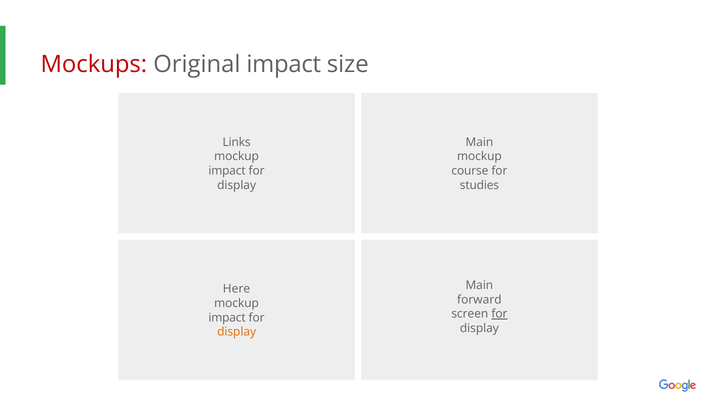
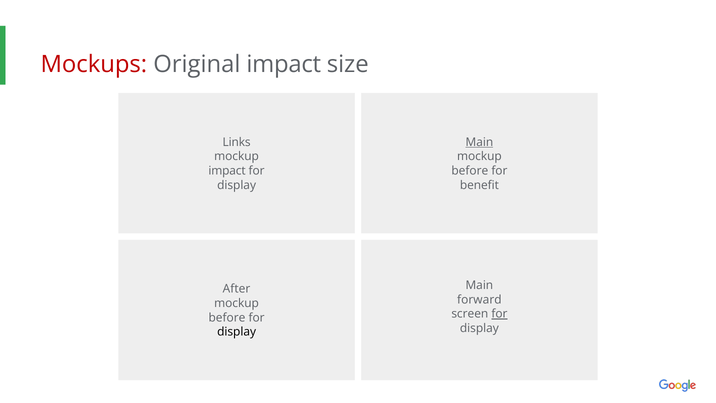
Main underline: none -> present (479, 142)
course: course -> before (470, 171)
studies: studies -> benefit (479, 185)
Here: Here -> After (237, 289)
impact: impact -> before (227, 317)
display colour: orange -> black (237, 332)
